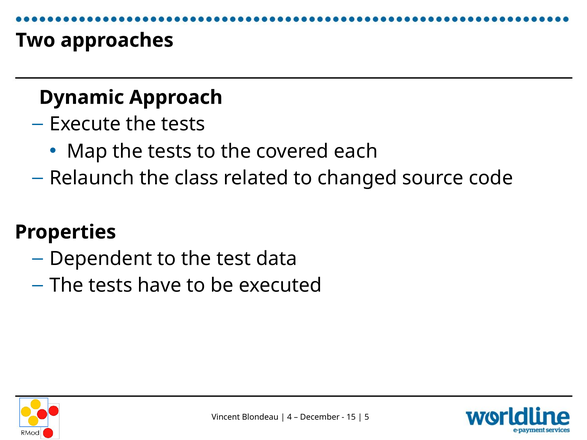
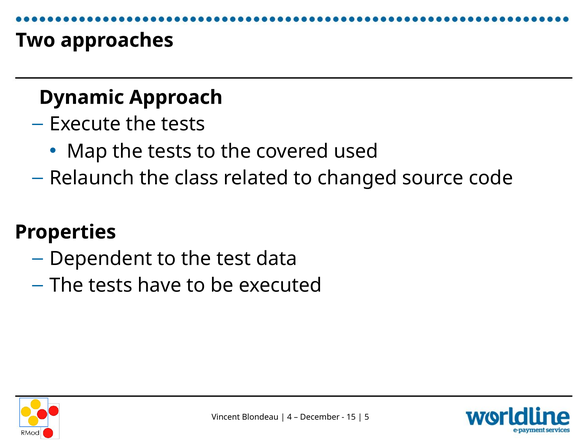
each: each -> used (356, 152)
